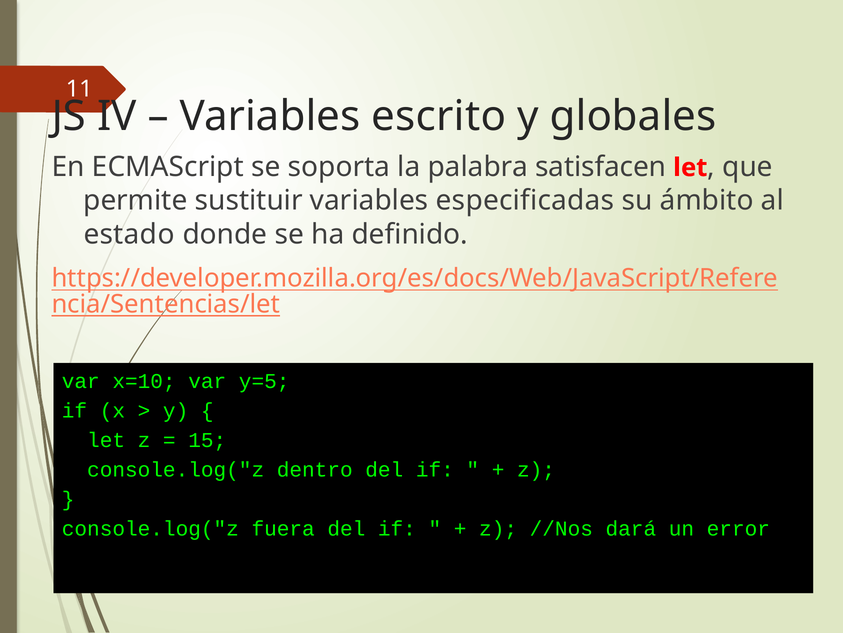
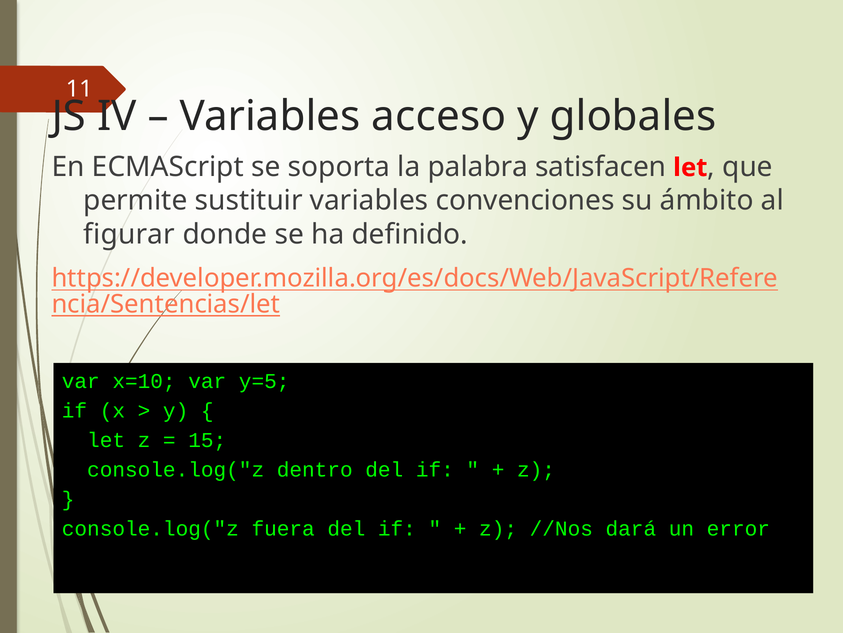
escrito: escrito -> acceso (439, 116)
especificadas: especificadas -> convenciones (525, 200)
estado: estado -> figurar (129, 234)
